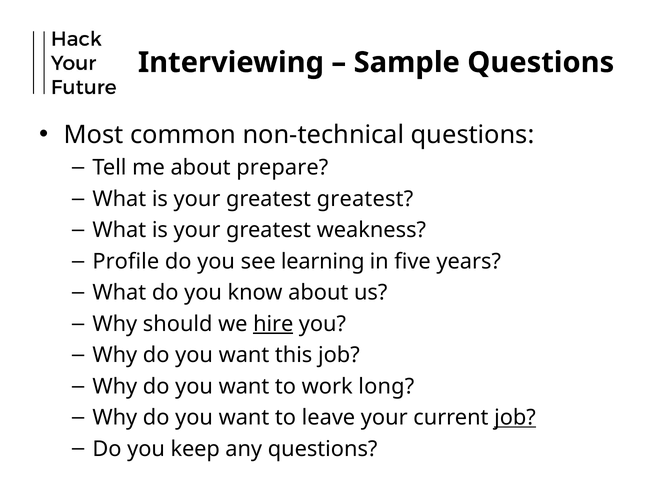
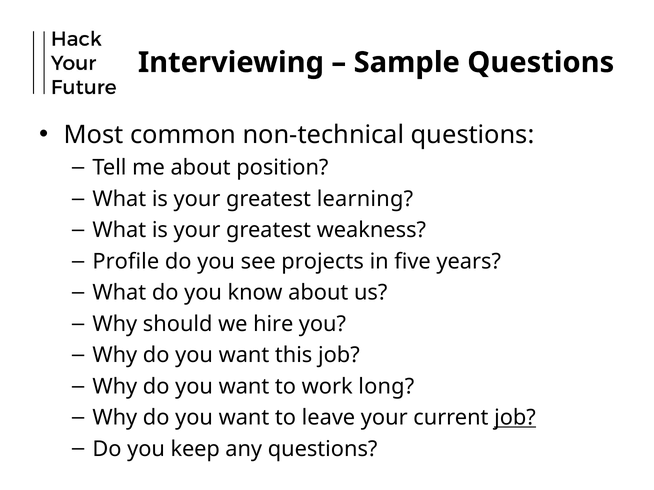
prepare: prepare -> position (282, 168)
greatest greatest: greatest -> learning (365, 199)
learning: learning -> projects (323, 262)
hire underline: present -> none (273, 324)
